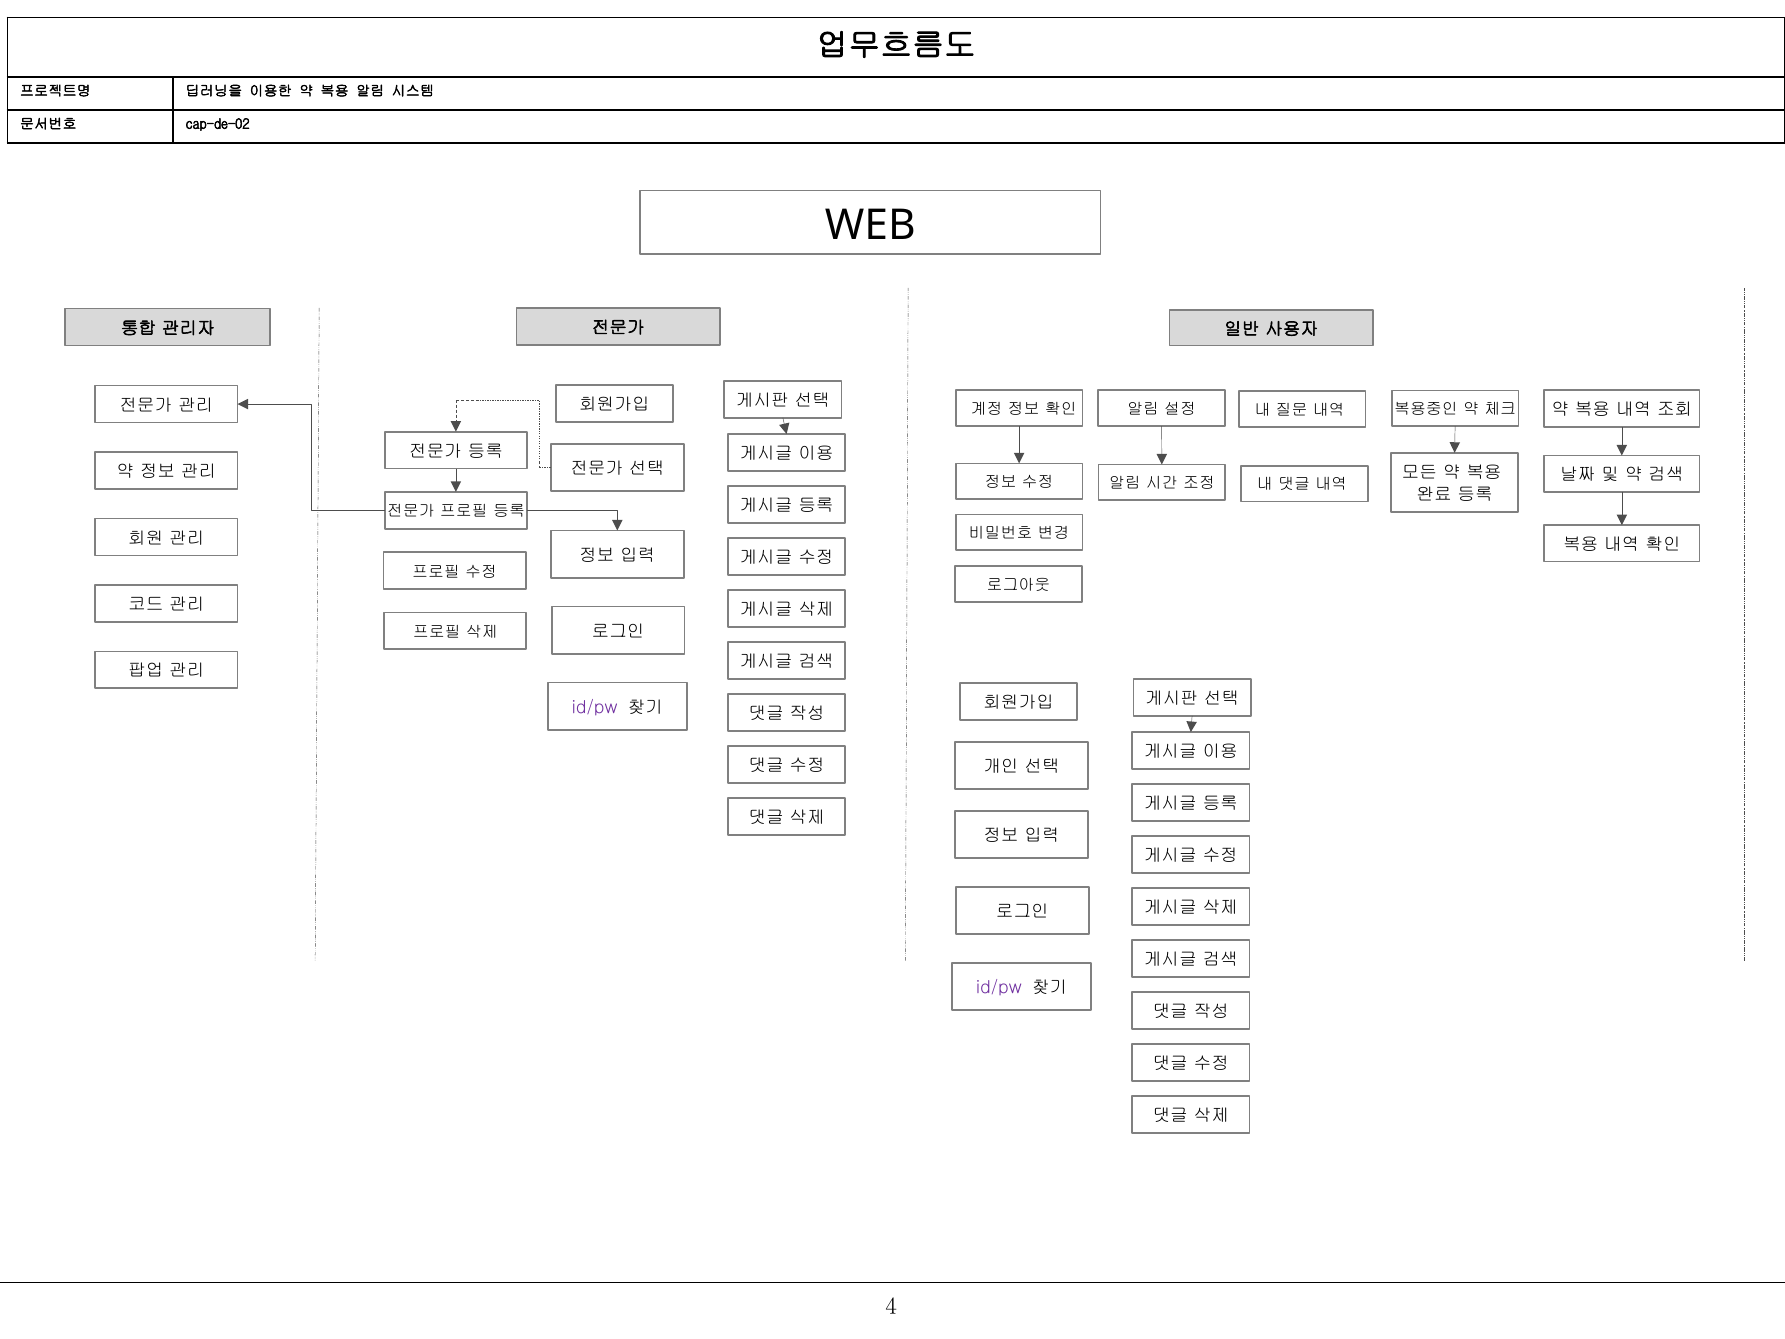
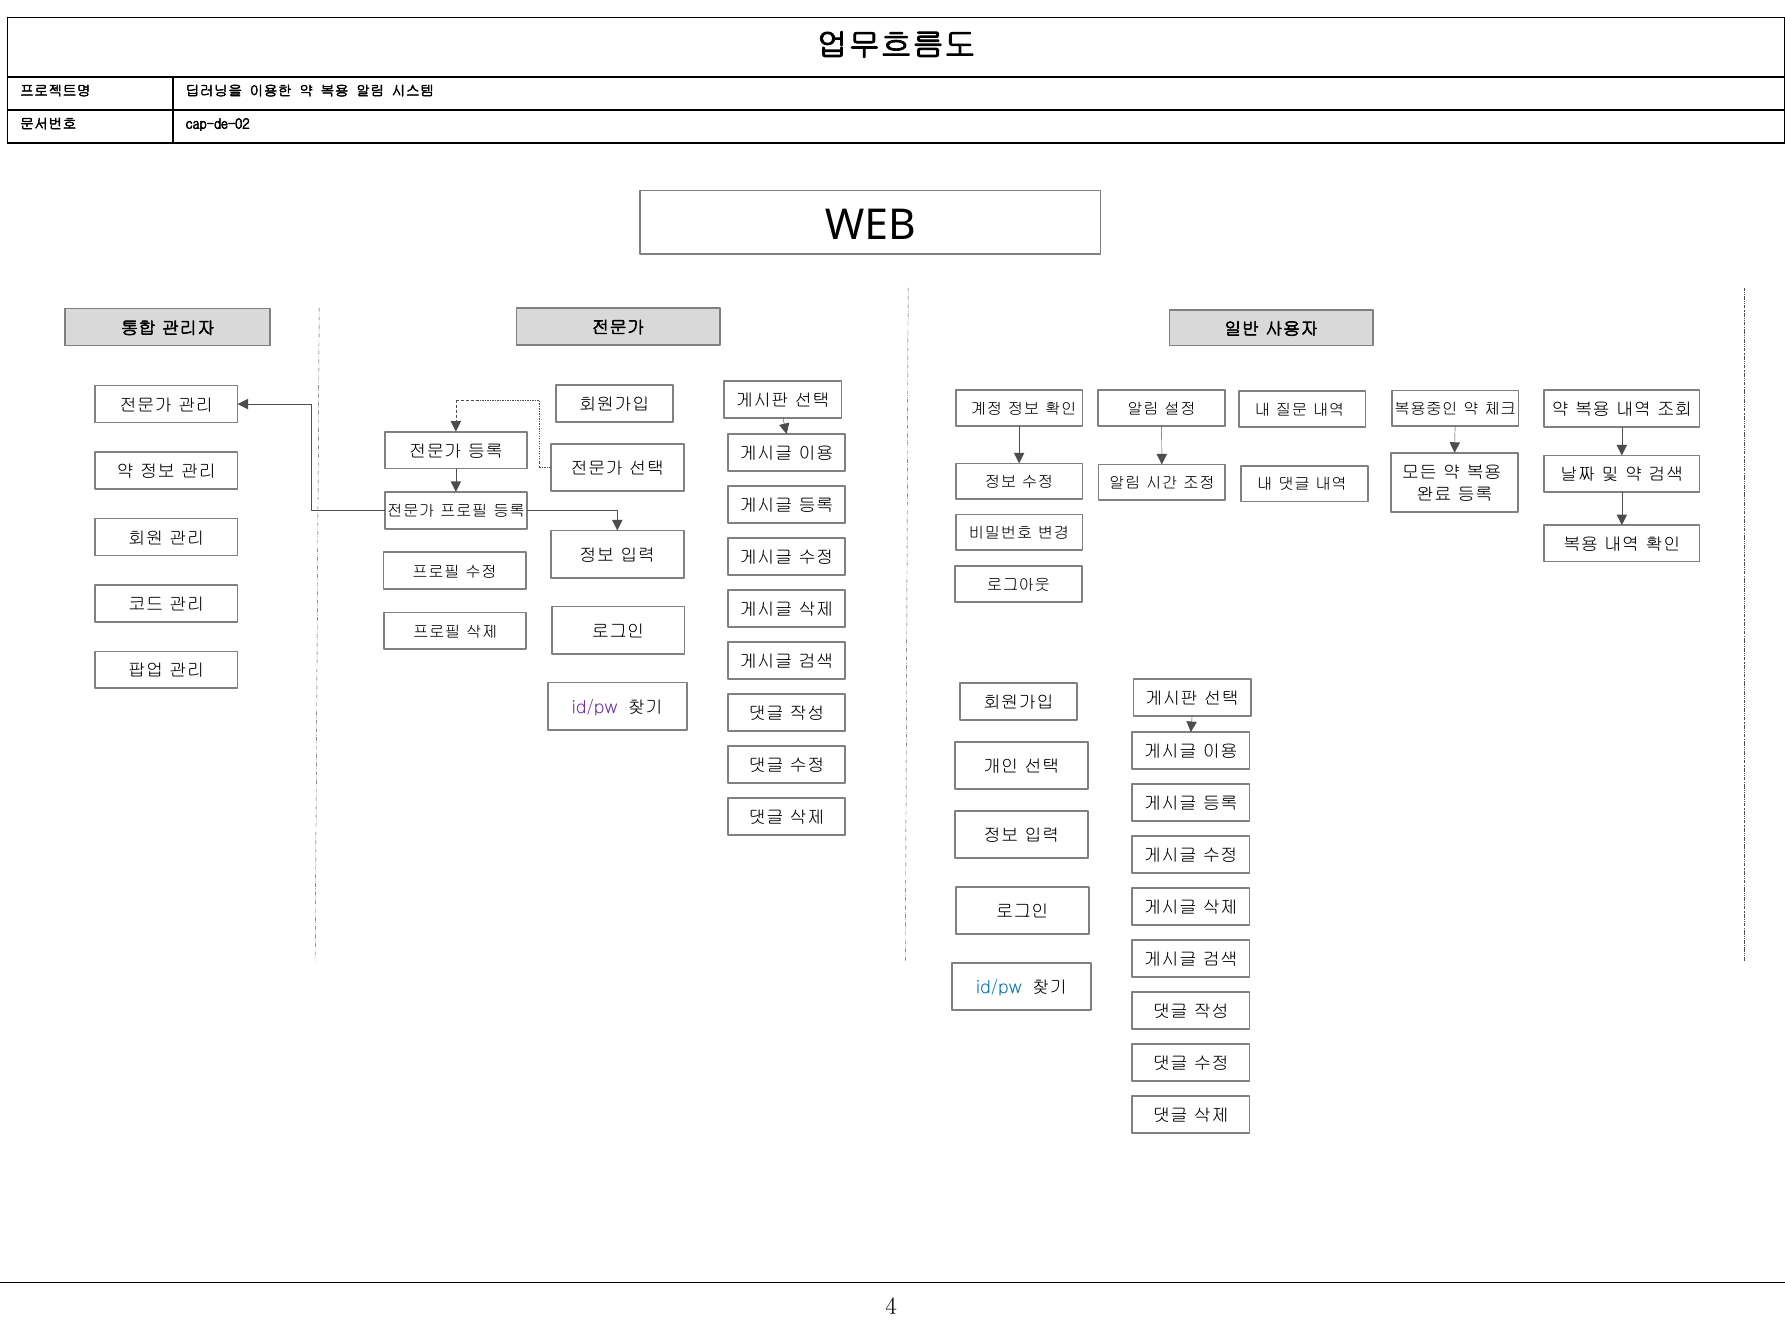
id/pw colour: purple -> blue (999, 987)
